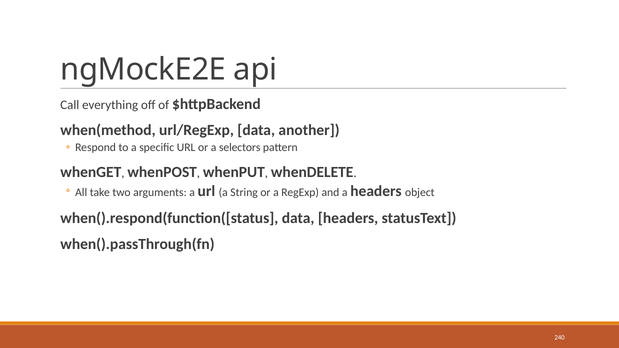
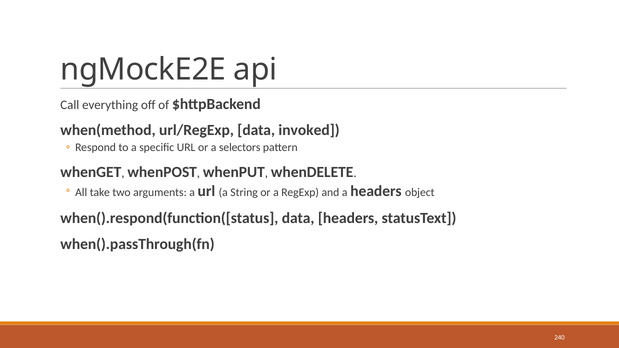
another: another -> invoked (309, 130)
